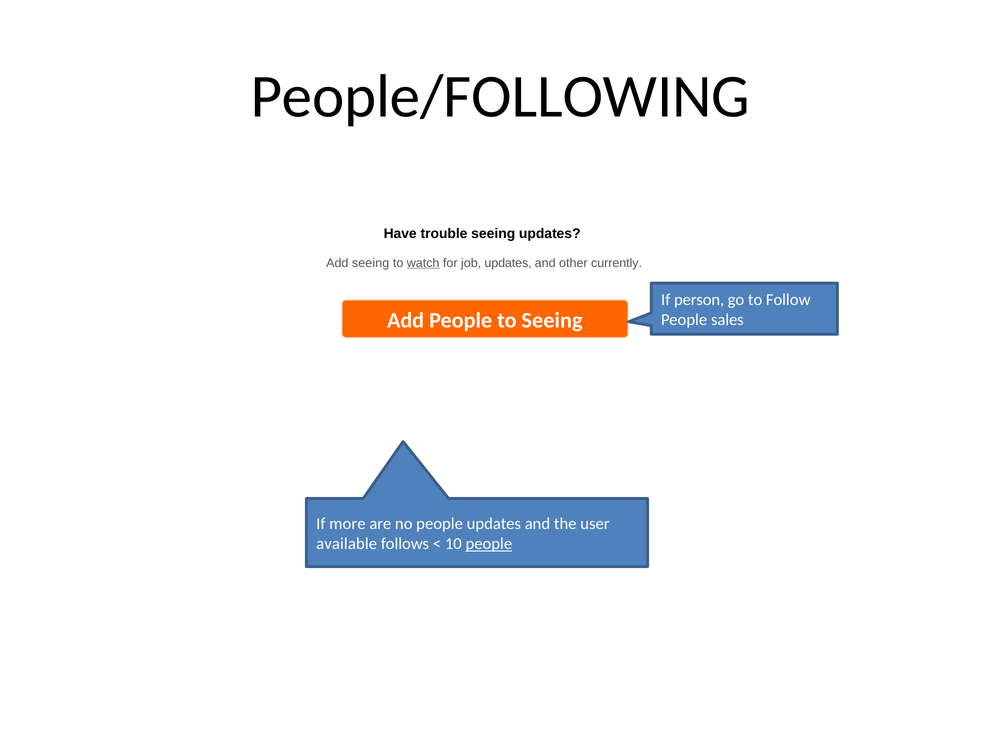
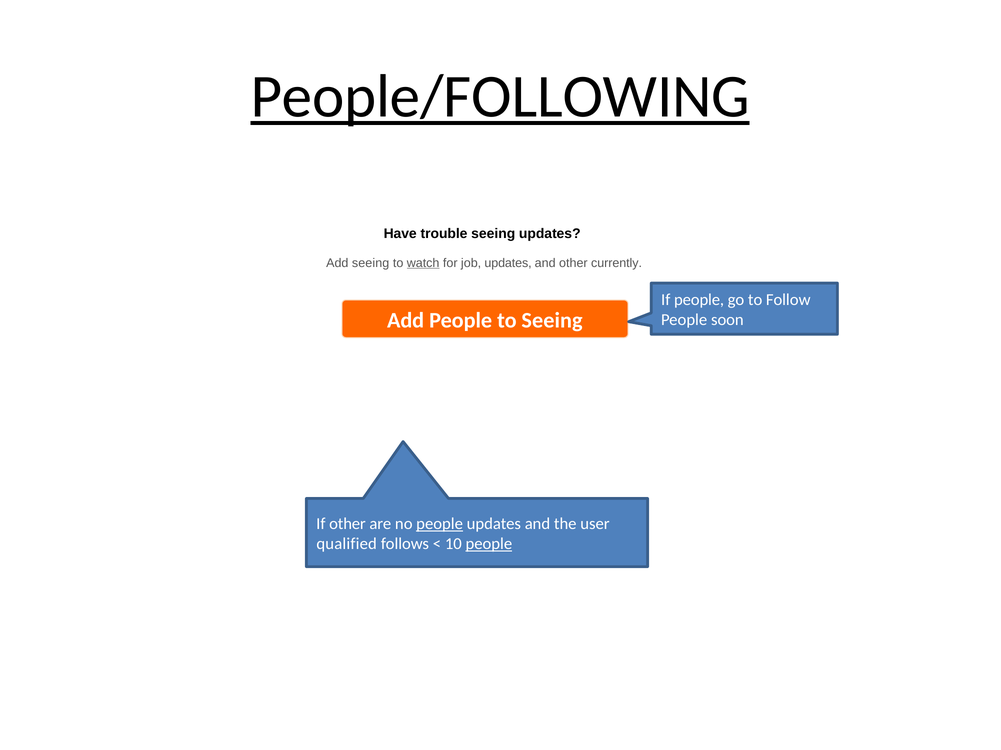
People/FOLLOWING underline: none -> present (500, 97)
If person: person -> people (699, 300)
sales: sales -> soon (727, 320)
If more: more -> other (347, 524)
people underline: none -> present (440, 524)
available: available -> qualified (347, 544)
